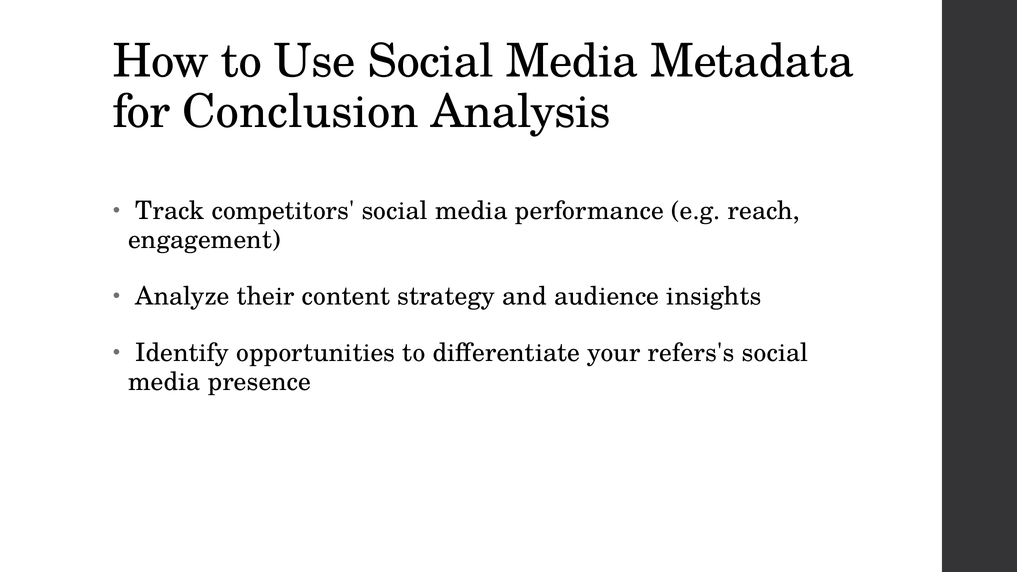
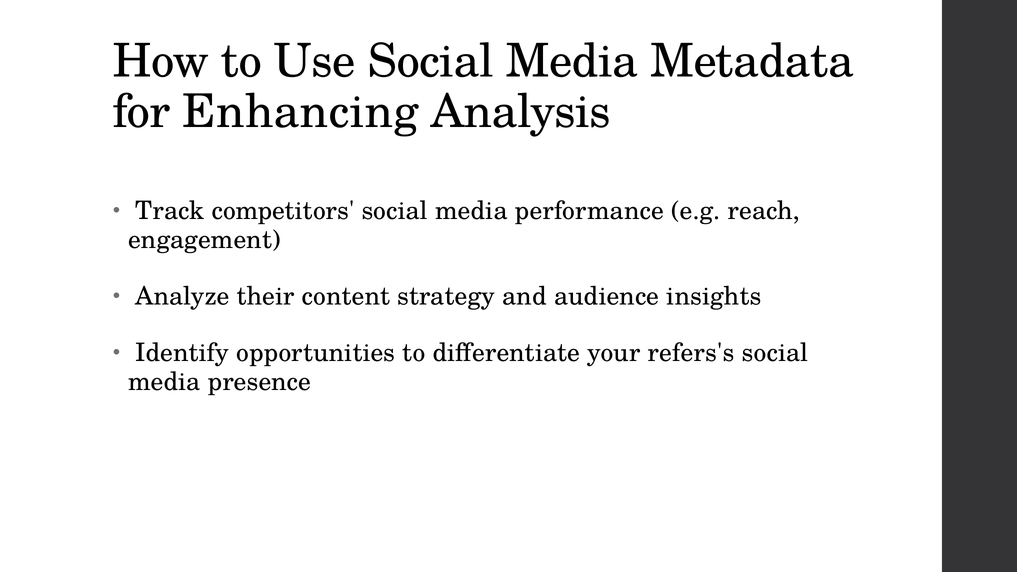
Conclusion: Conclusion -> Enhancing (300, 112)
